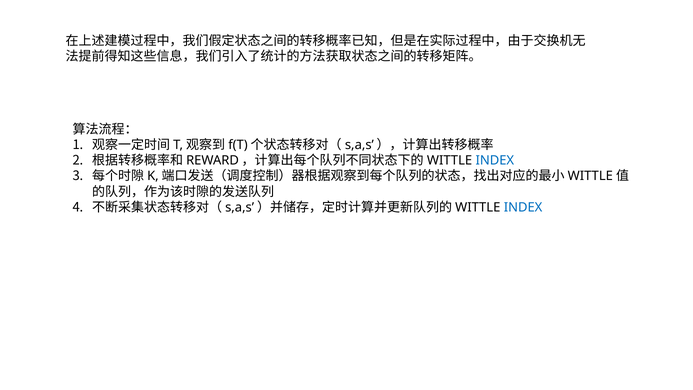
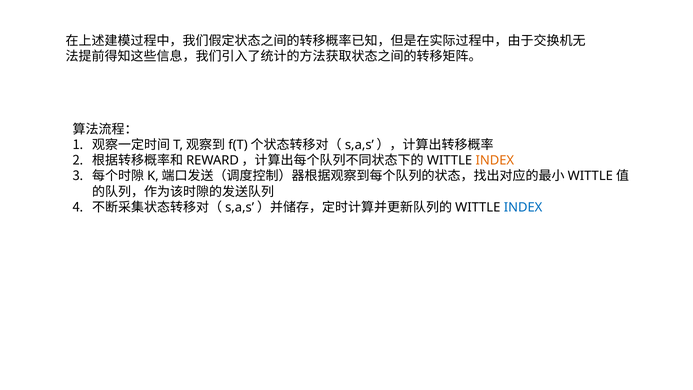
INDEX colour: blue -> orange (495, 160)
